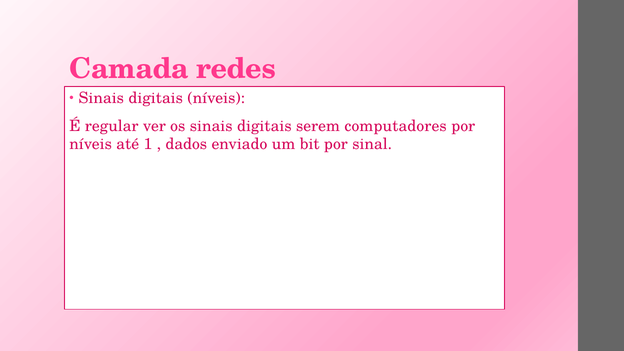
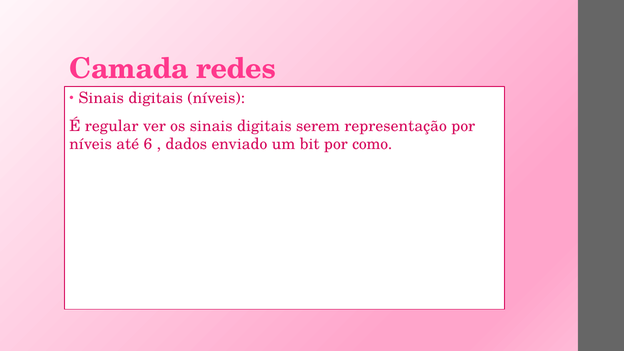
computadores: computadores -> representação (396, 126)
1: 1 -> 6 (148, 144)
sinal: sinal -> como (372, 144)
